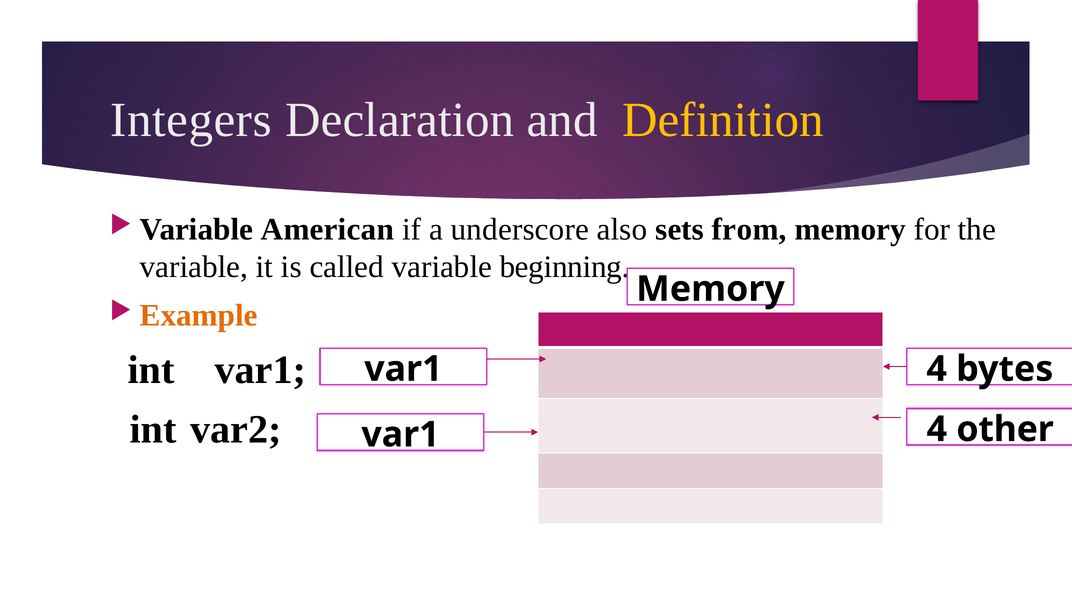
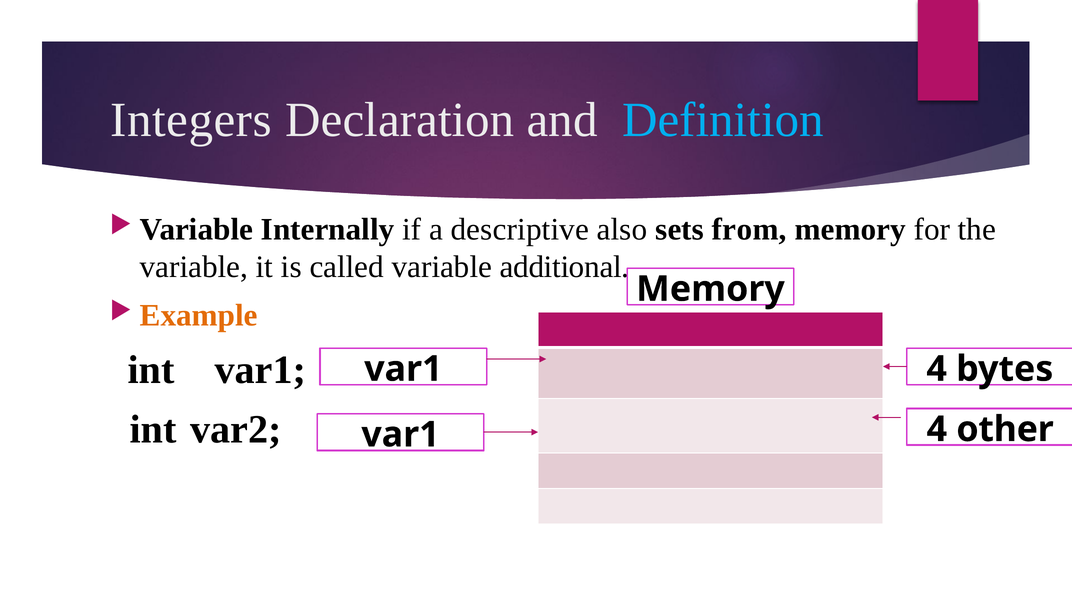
Definition colour: yellow -> light blue (723, 120)
American: American -> Internally (328, 229)
underscore: underscore -> descriptive (520, 229)
beginning: beginning -> additional (565, 267)
